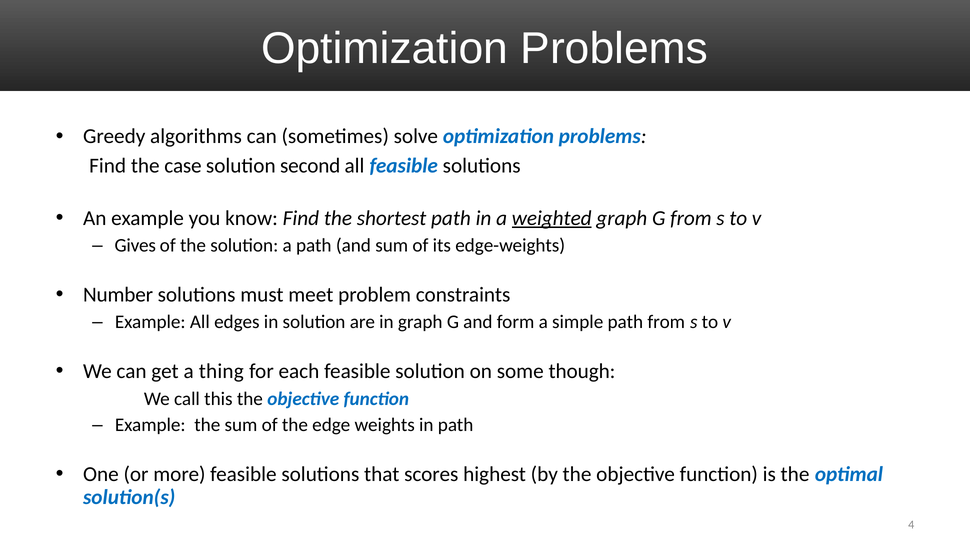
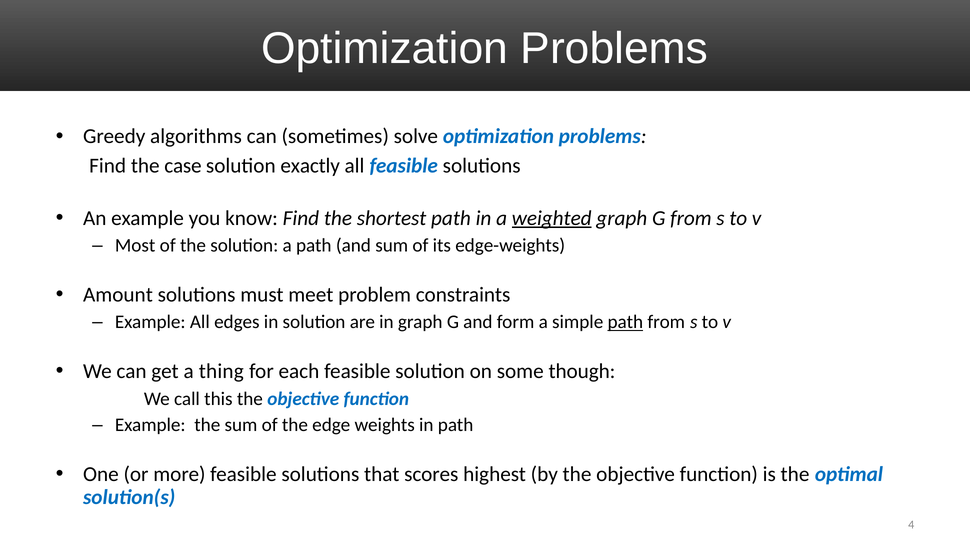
second: second -> exactly (310, 166)
Gives: Gives -> Most (135, 245)
Number: Number -> Amount (118, 294)
path underline: none -> present (625, 322)
